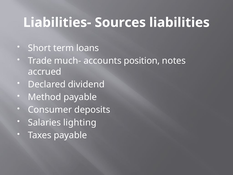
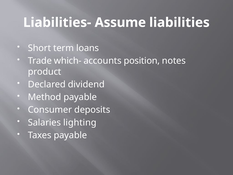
Sources: Sources -> Assume (120, 22)
much-: much- -> which- (68, 61)
accrued: accrued -> product (45, 72)
